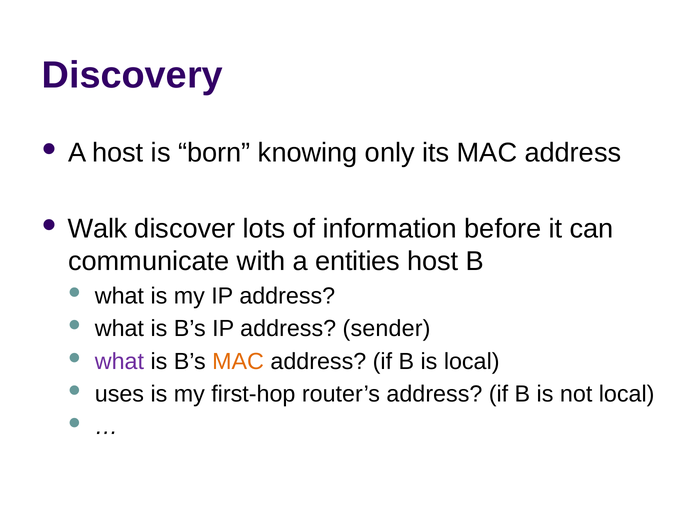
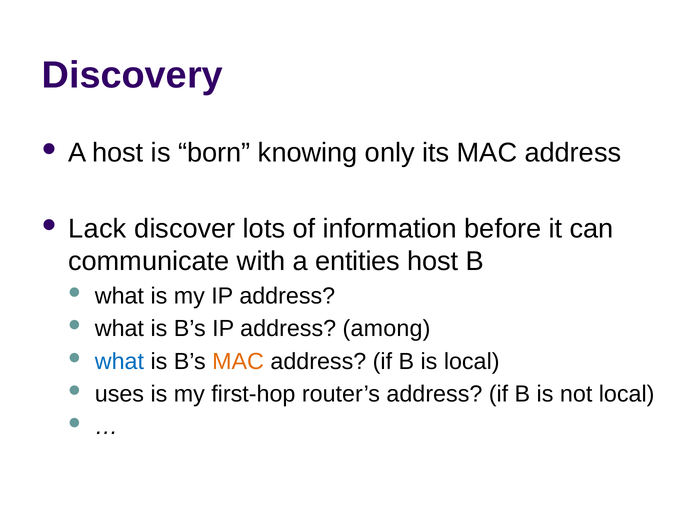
Walk: Walk -> Lack (97, 229)
sender: sender -> among (387, 329)
what colour: purple -> blue (119, 362)
